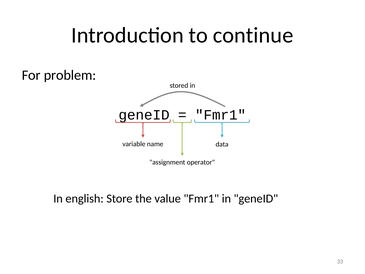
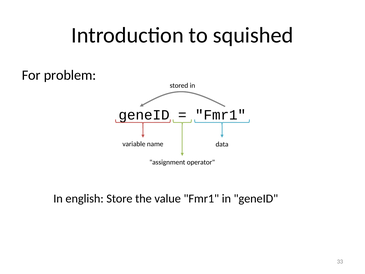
continue: continue -> squished (253, 35)
